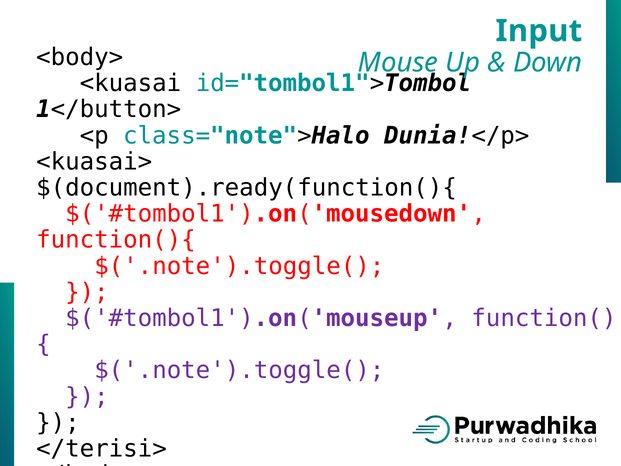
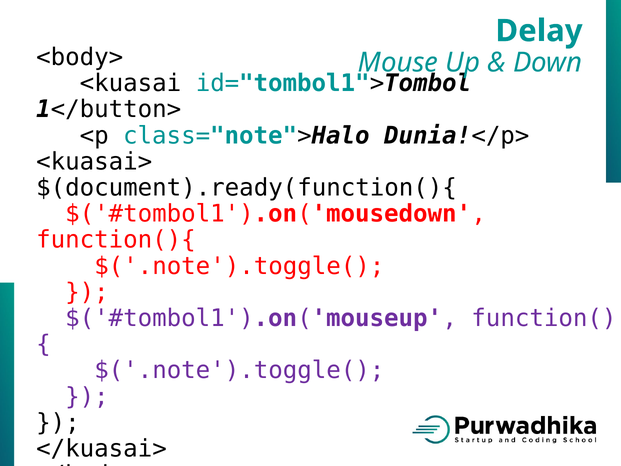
Input: Input -> Delay (539, 31)
</terisi>: </terisi> -> </kuasai> (101, 449)
